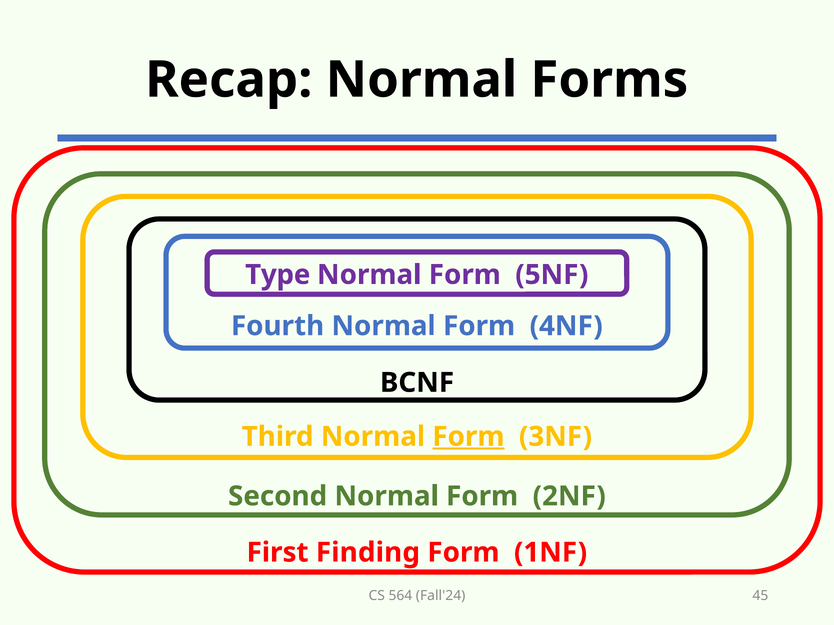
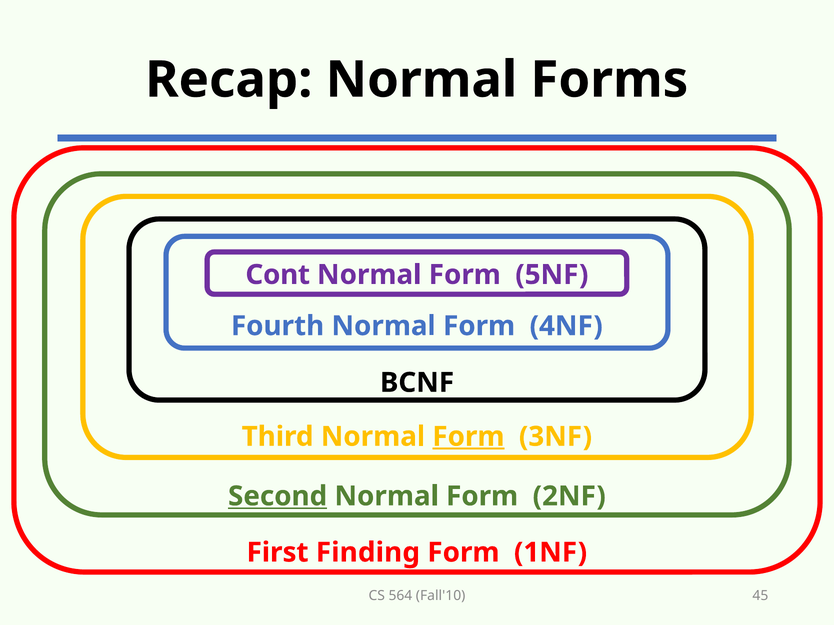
Type: Type -> Cont (278, 275)
Second underline: none -> present (278, 497)
Fall'24: Fall'24 -> Fall'10 (441, 596)
